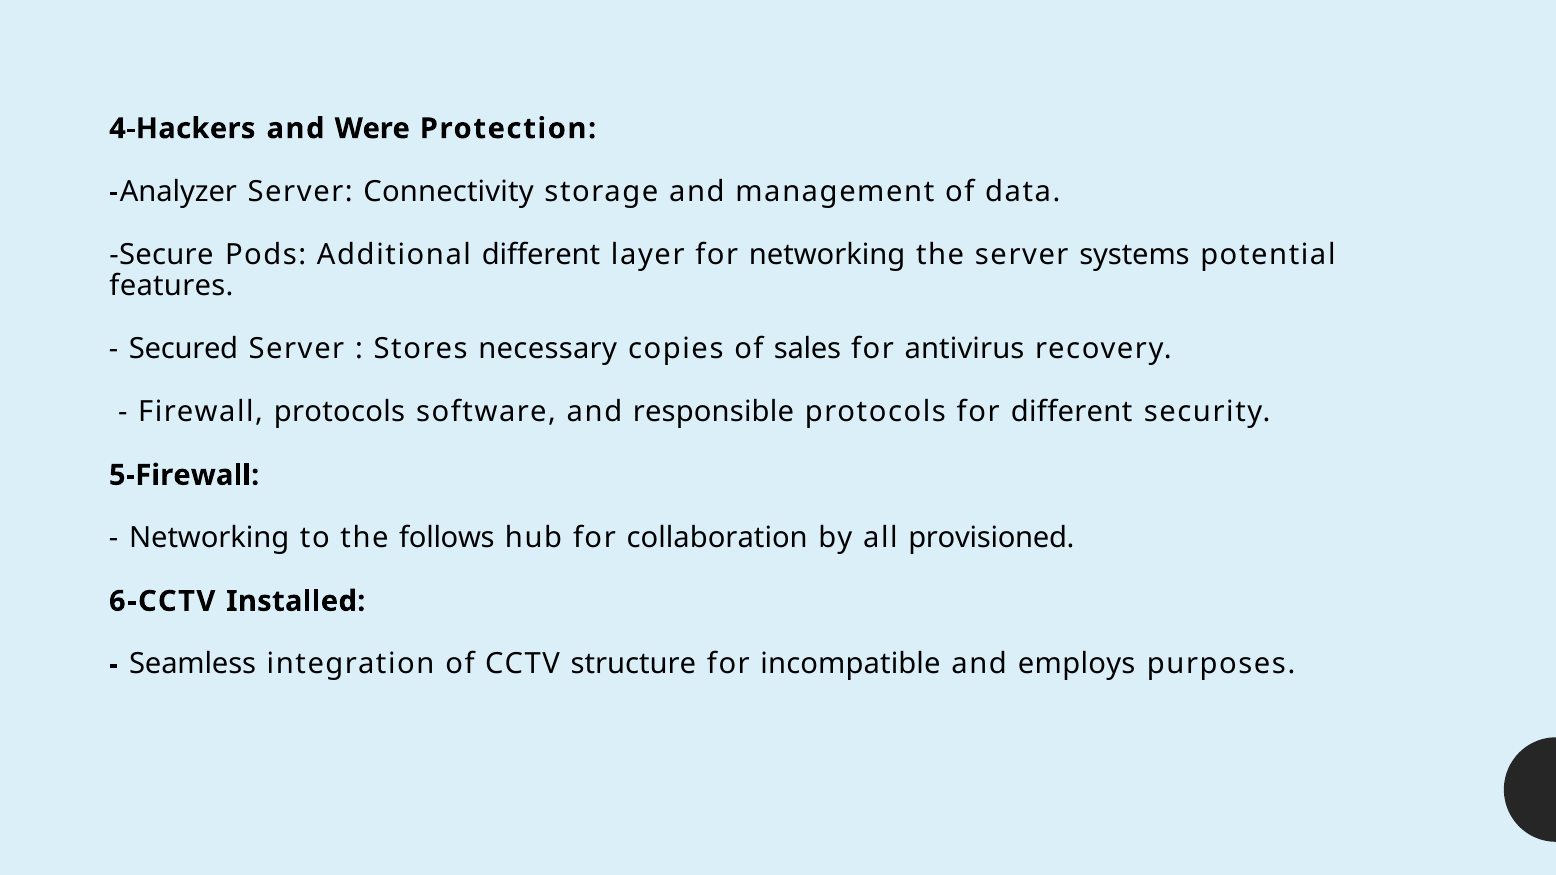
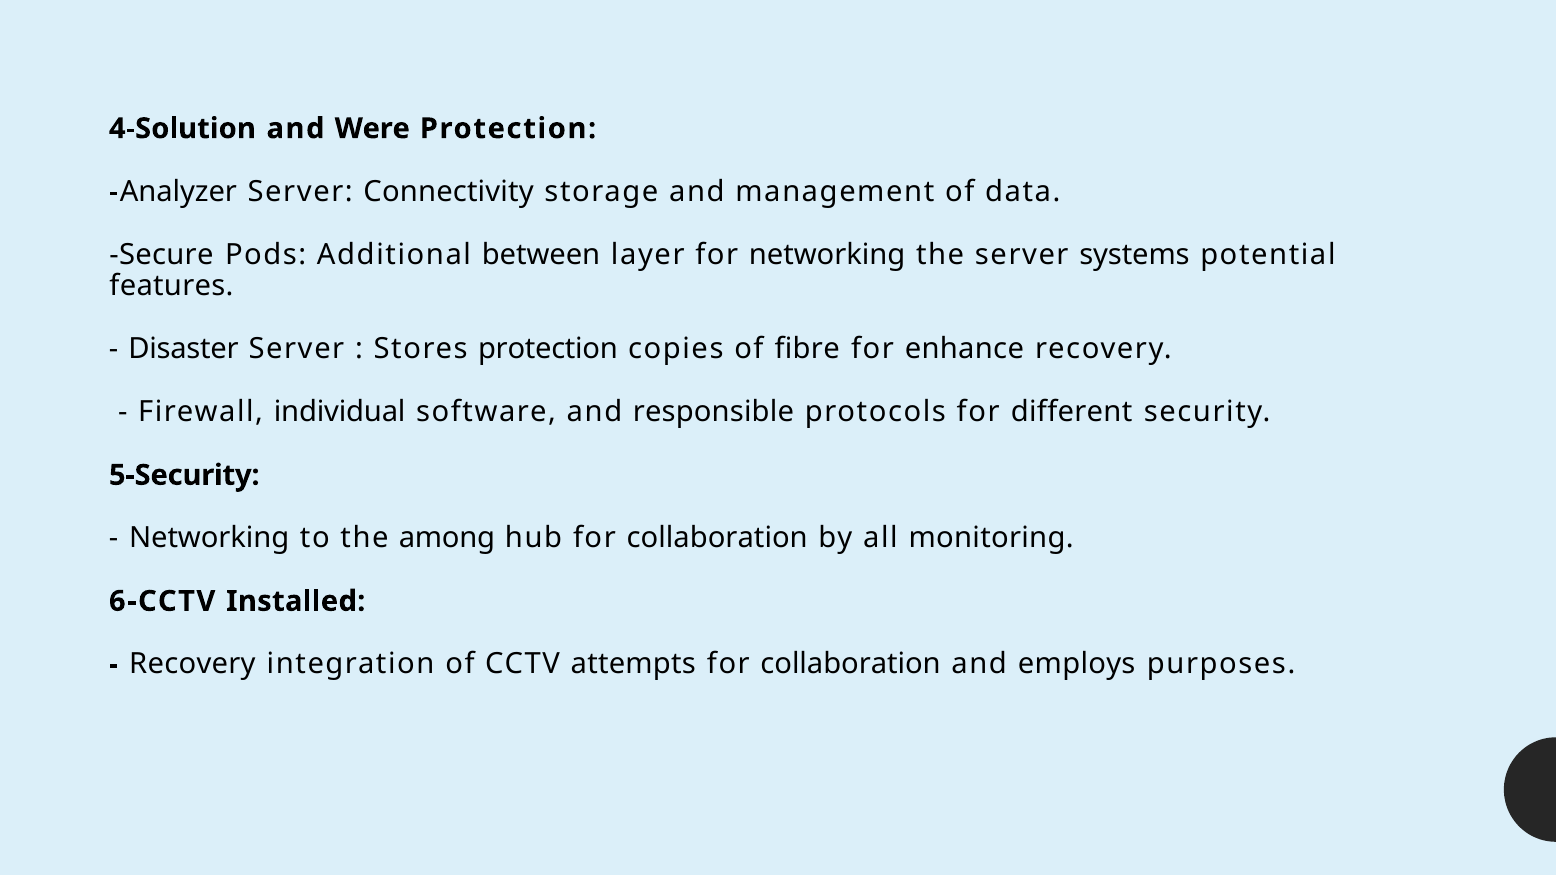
4-Hackers: 4-Hackers -> 4-Solution (182, 129)
Additional different: different -> between (541, 255)
Secured: Secured -> Disaster (184, 349)
Stores necessary: necessary -> protection (548, 349)
sales: sales -> fibre (807, 349)
antivirus: antivirus -> enhance (964, 349)
Firewall protocols: protocols -> individual (340, 412)
5-Firewall: 5-Firewall -> 5-Security (184, 475)
follows: follows -> among (447, 538)
provisioned: provisioned -> monitoring (991, 538)
Seamless: Seamless -> Recovery (192, 664)
structure: structure -> attempts (633, 664)
incompatible: incompatible -> collaboration (851, 664)
